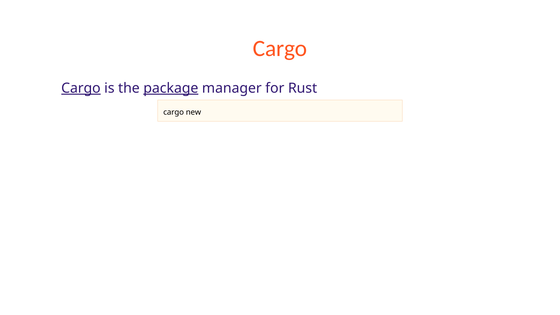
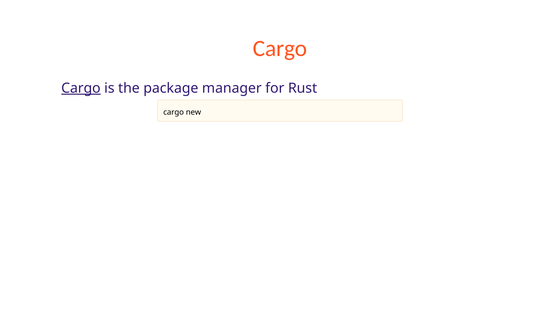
package underline: present -> none (171, 88)
